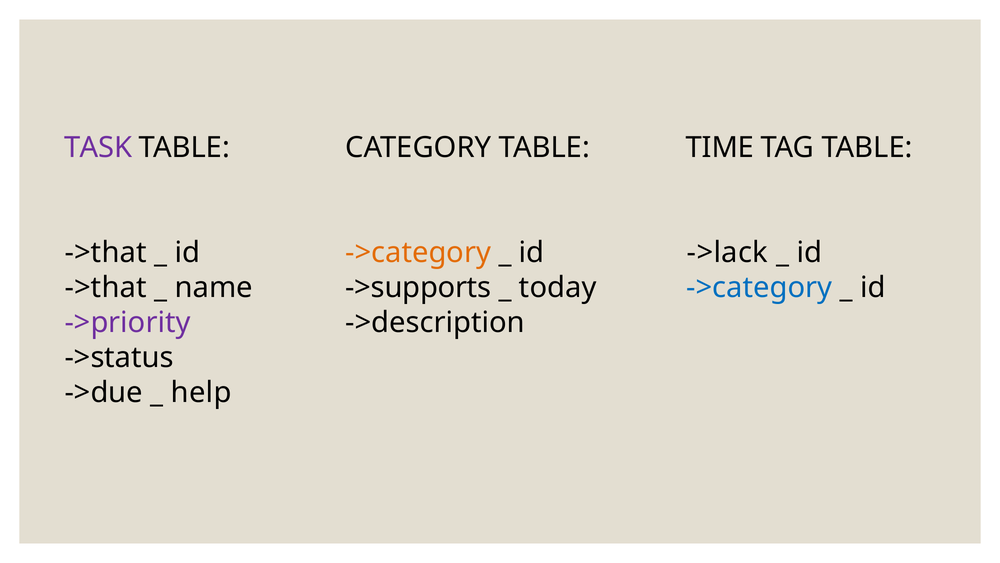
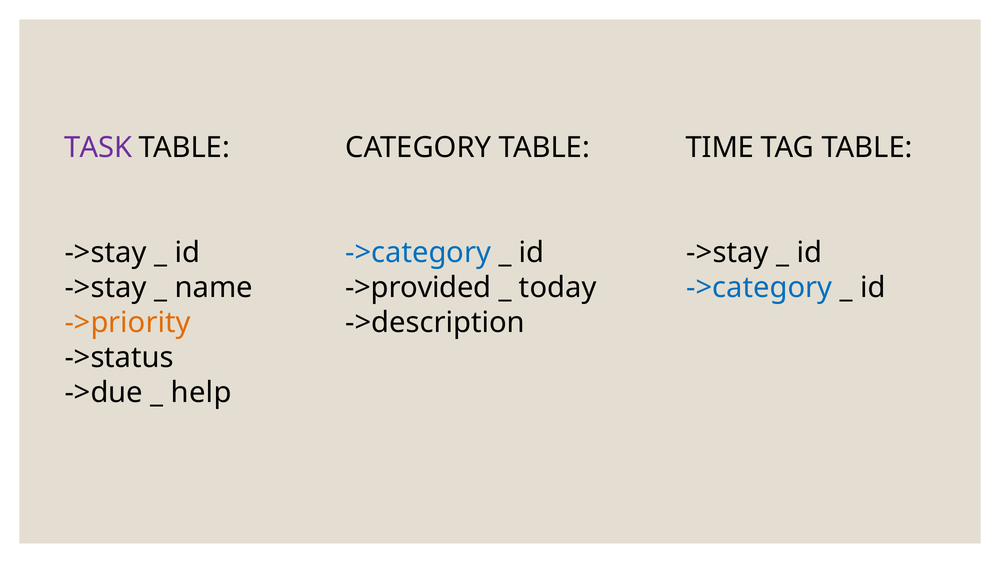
->that: ->that -> ->stay (106, 252)
->category colour: orange -> blue (418, 252)
->lack: ->lack -> ->stay (728, 252)
->that: ->that -> ->stay (106, 287)
->supports: ->supports -> ->provided (418, 287)
->priority colour: purple -> orange (128, 322)
